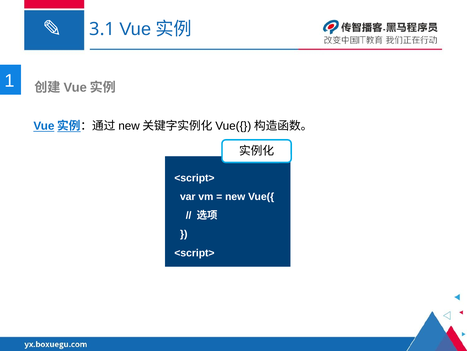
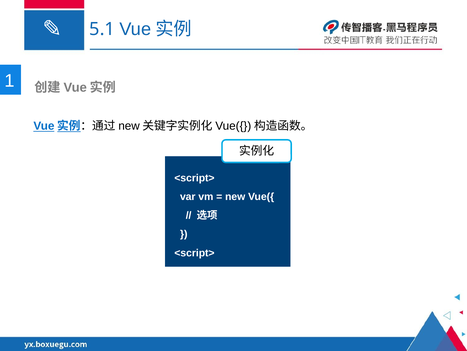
3.1: 3.1 -> 5.1 (102, 29)
